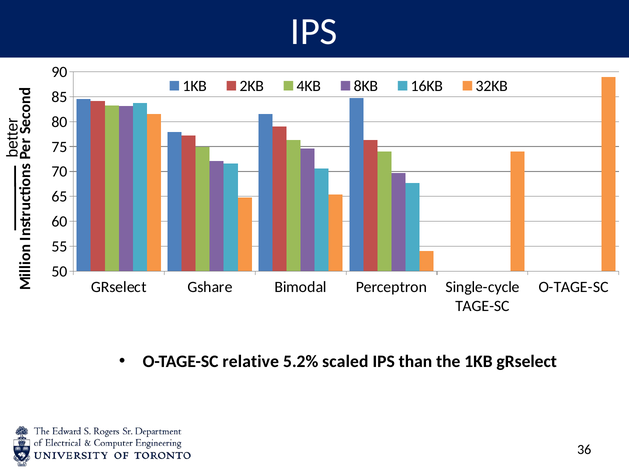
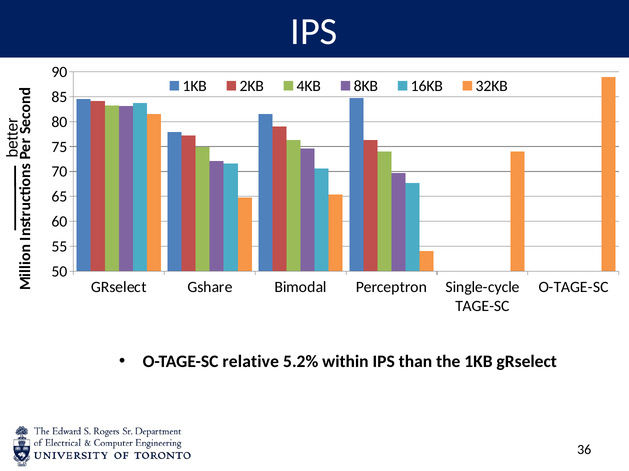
scaled: scaled -> within (345, 362)
